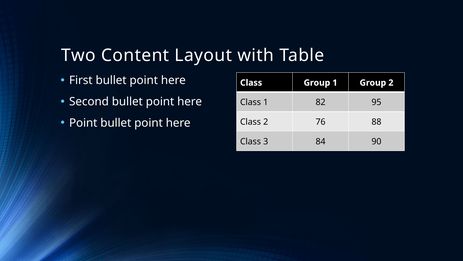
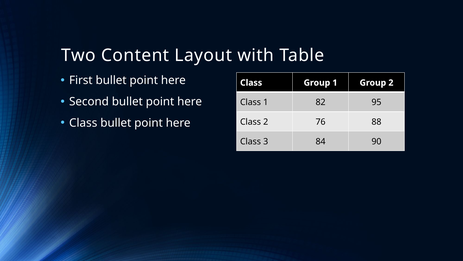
Point: Point -> Class (83, 123)
